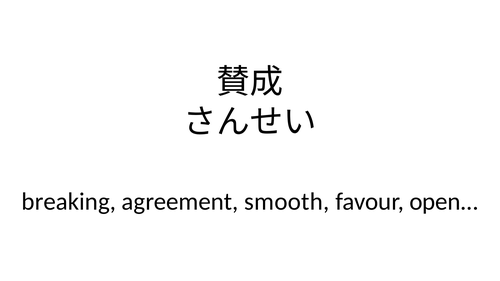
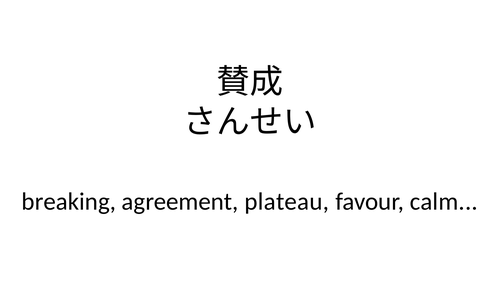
smooth: smooth -> plateau (287, 202)
open: open -> calm (444, 202)
